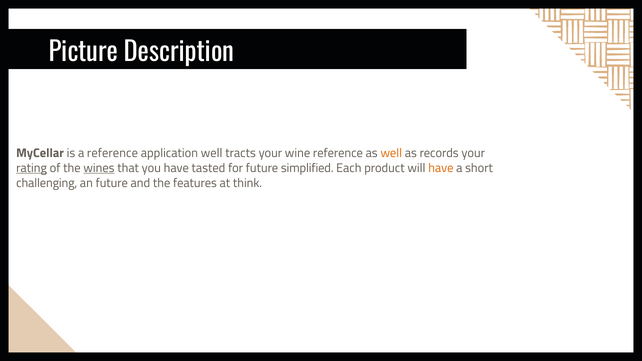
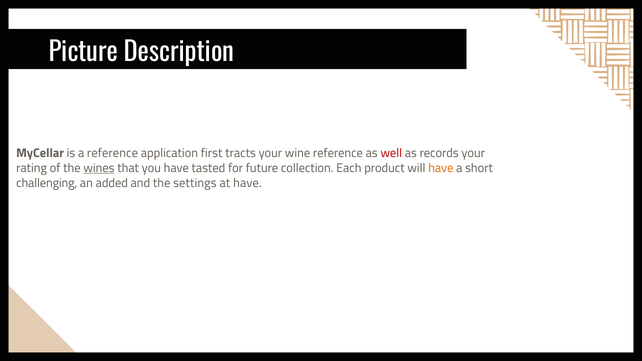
application well: well -> first (212, 153)
well colour: orange -> red (391, 153)
rating underline: present -> none (32, 168)
simplified: simplified -> collection (307, 168)
an future: future -> added (112, 183)
features: features -> settings (195, 183)
at think: think -> have (247, 183)
